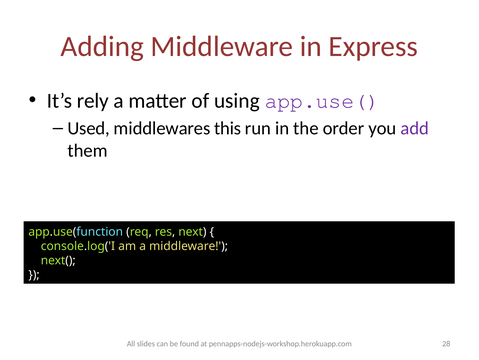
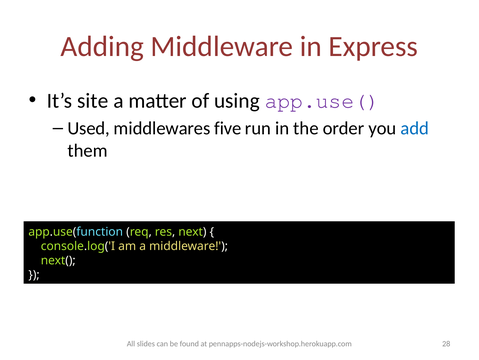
rely: rely -> site (93, 100)
this: this -> five (228, 128)
add colour: purple -> blue (415, 128)
